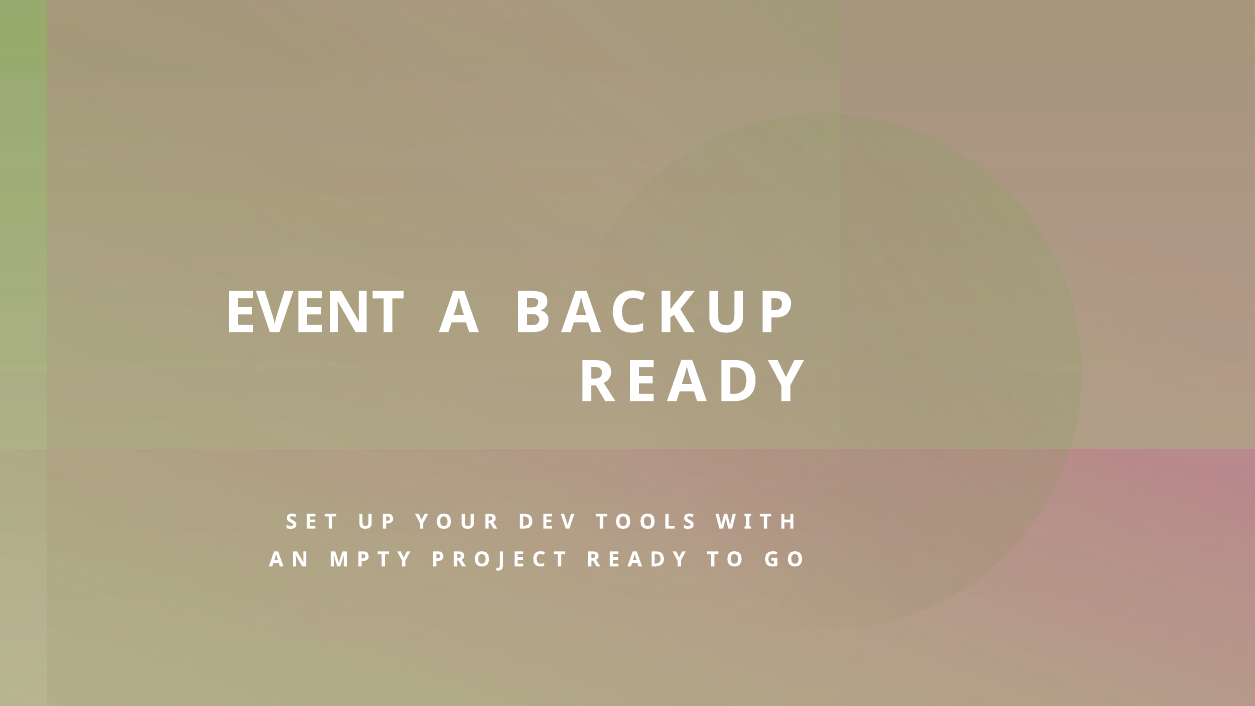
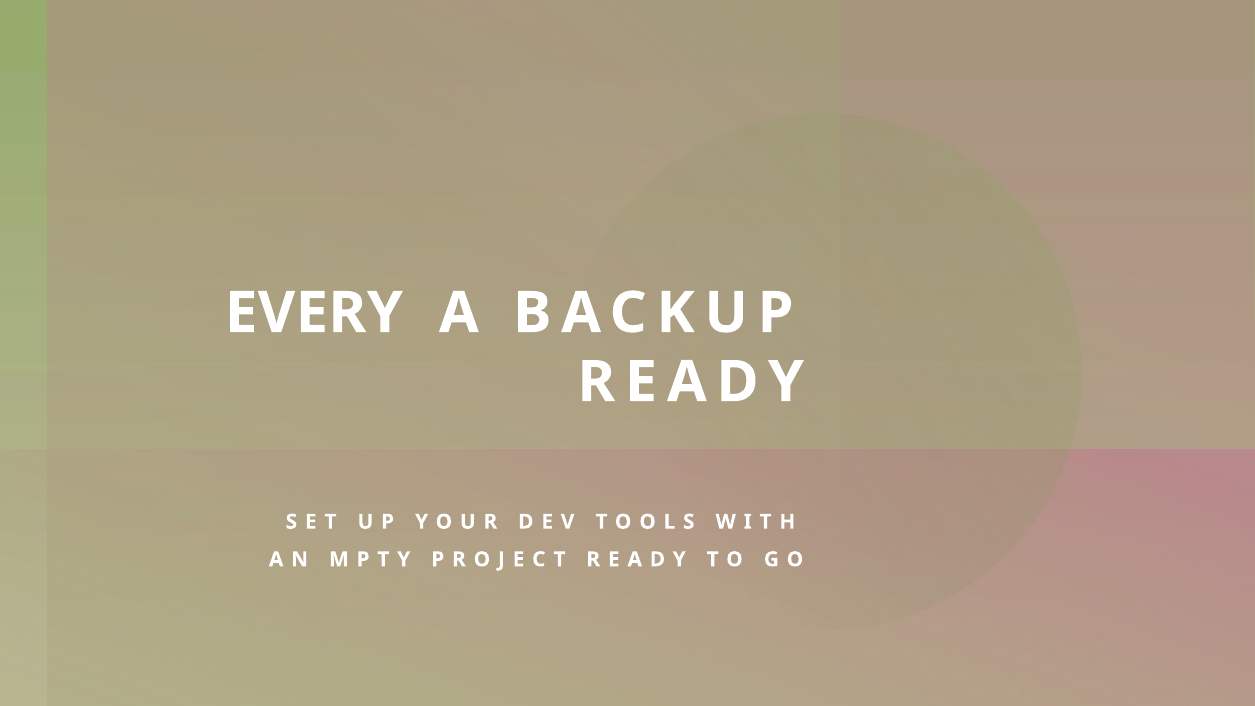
EVENT: EVENT -> EVERY (314, 313)
